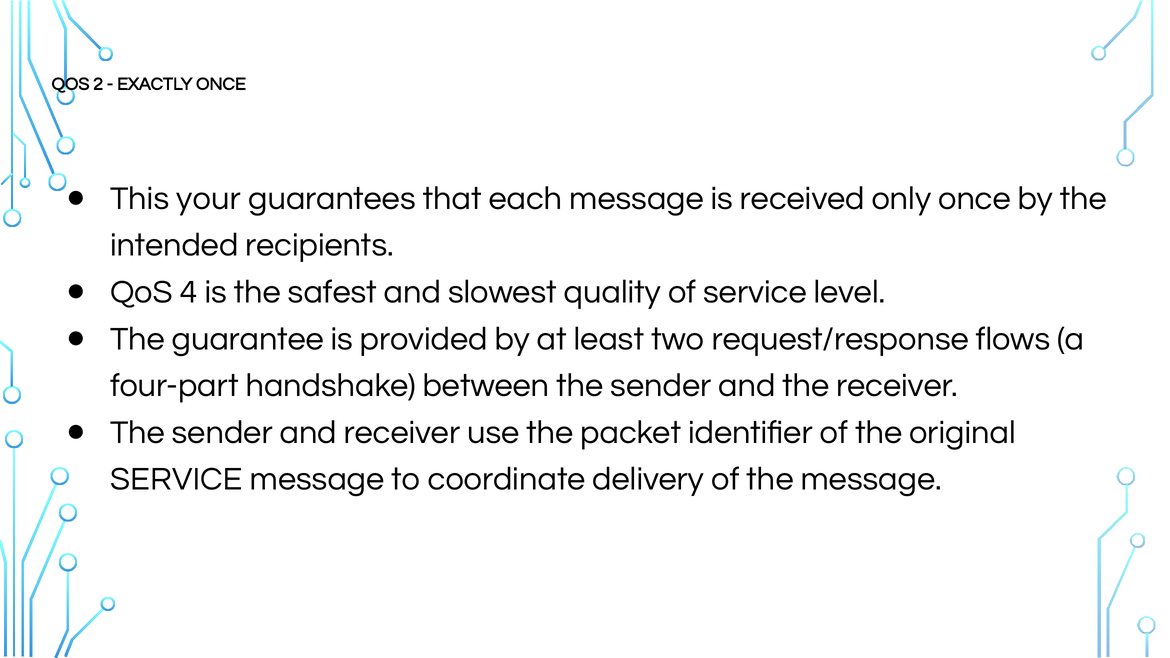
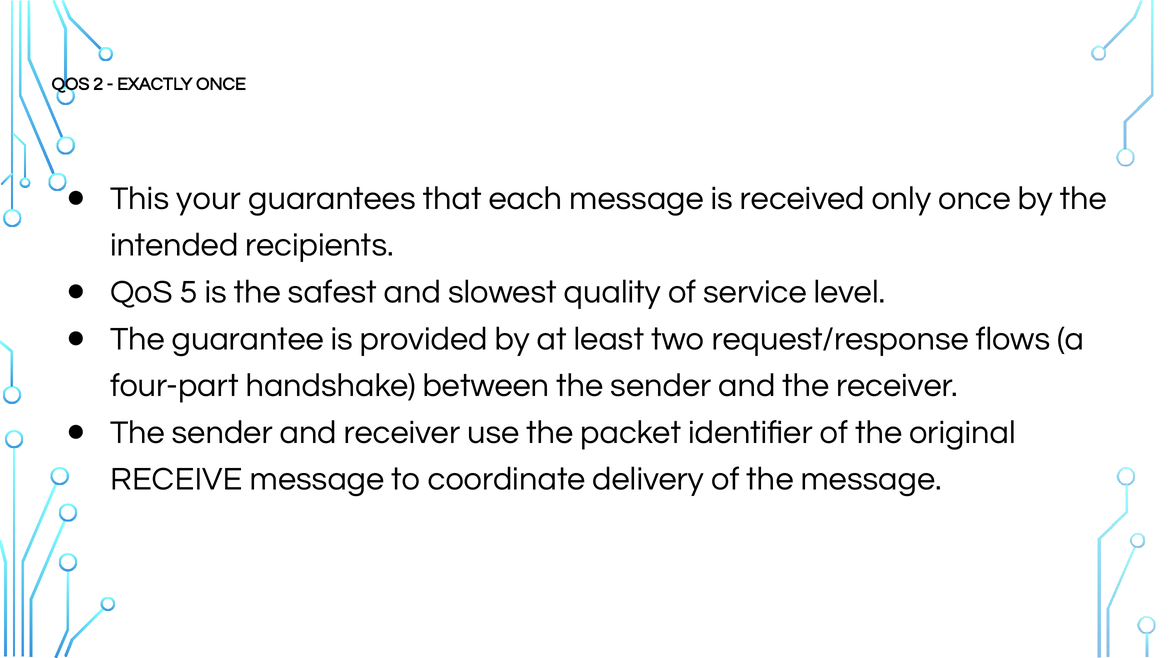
4: 4 -> 5 (189, 292)
SERVICE: SERVICE -> RECEIVE (176, 479)
